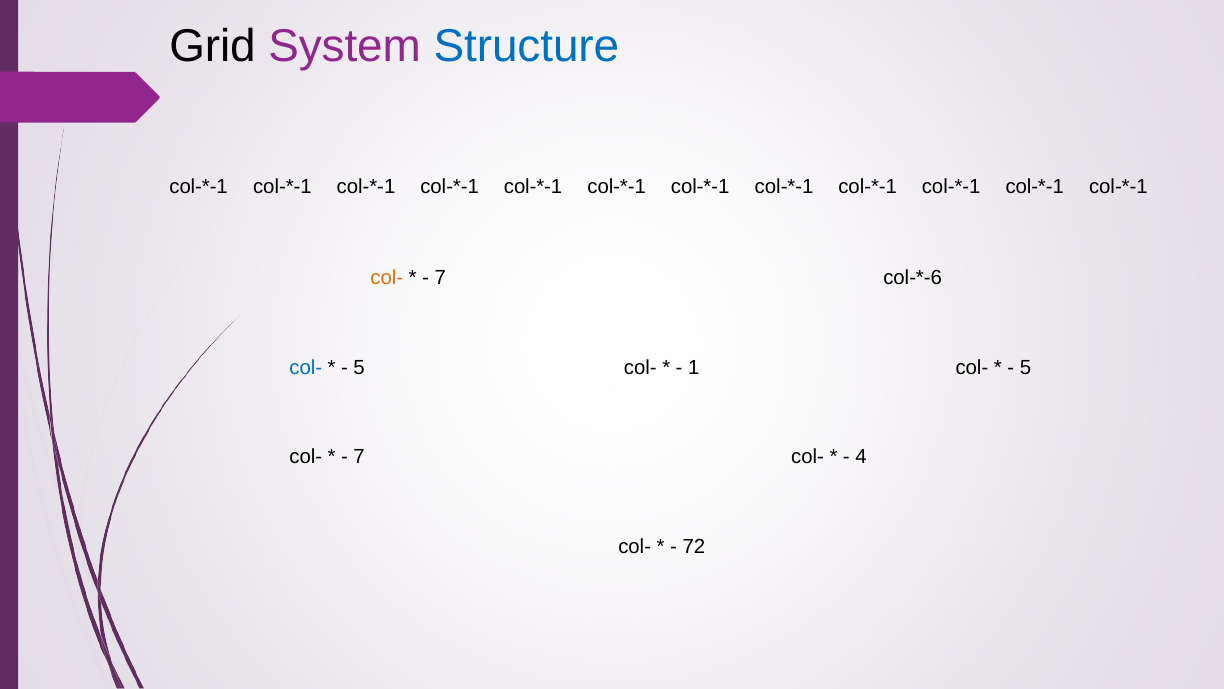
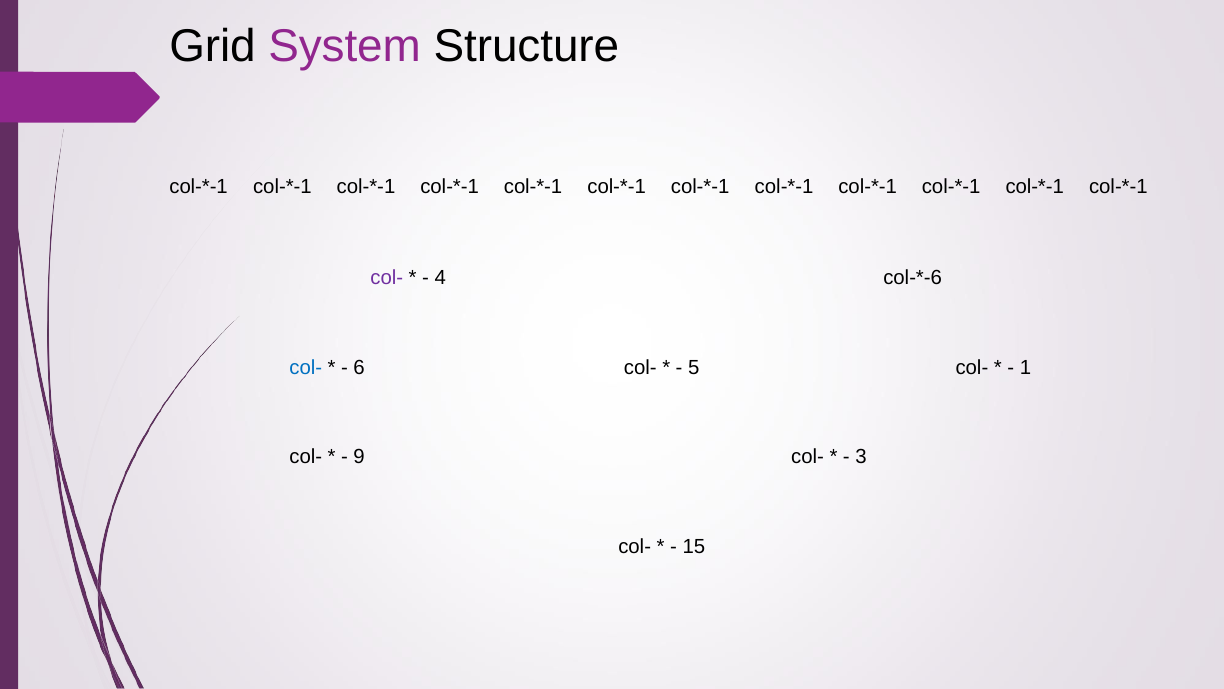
Structure colour: blue -> black (526, 46)
col- colour: orange -> purple (387, 277)
7: 7 -> 4 (440, 277)
5: 5 -> 6 (359, 367)
1: 1 -> 5 (694, 367)
5: 5 -> 1 (1025, 367)
7: 7 -> 9 (359, 457)
4: 4 -> 3 (861, 457)
72: 72 -> 15 (694, 547)
